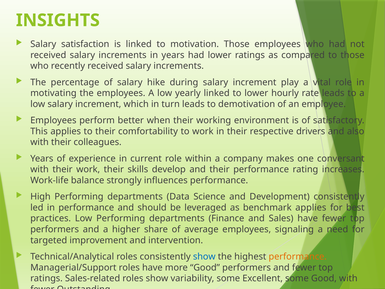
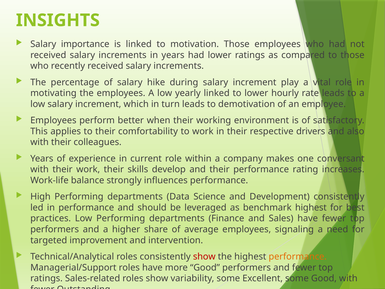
satisfaction: satisfaction -> importance (85, 44)
benchmark applies: applies -> highest (311, 207)
show colour: blue -> red (204, 256)
